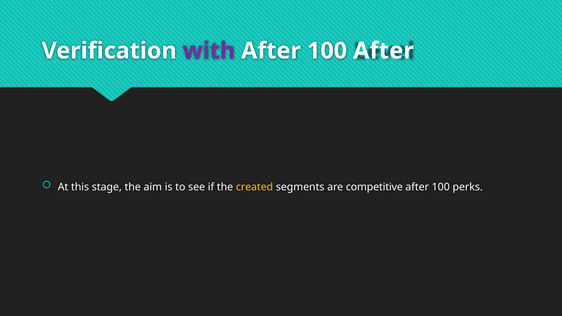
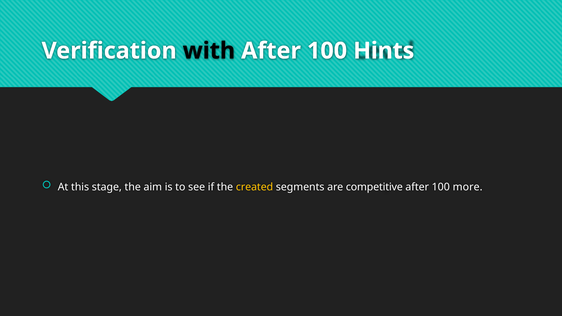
with colour: purple -> black (209, 51)
100 After: After -> Hints (384, 51)
perks: perks -> more (468, 187)
